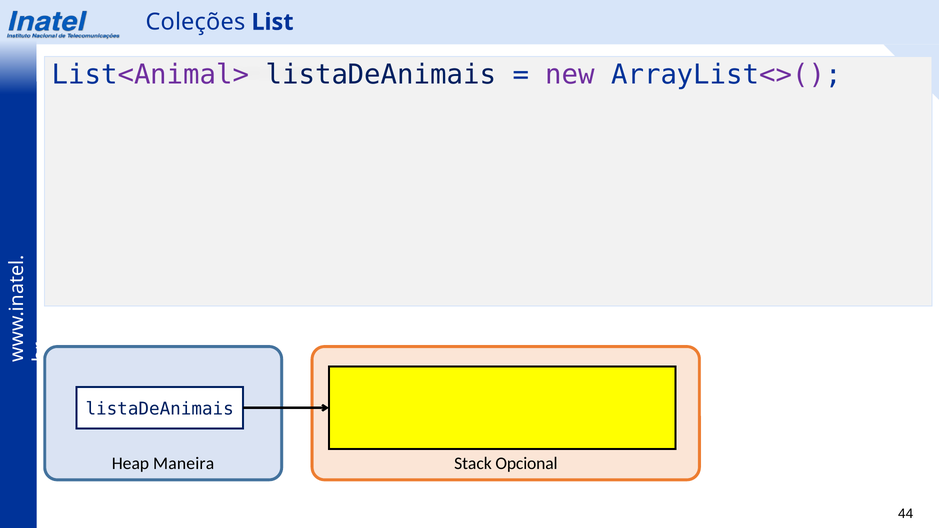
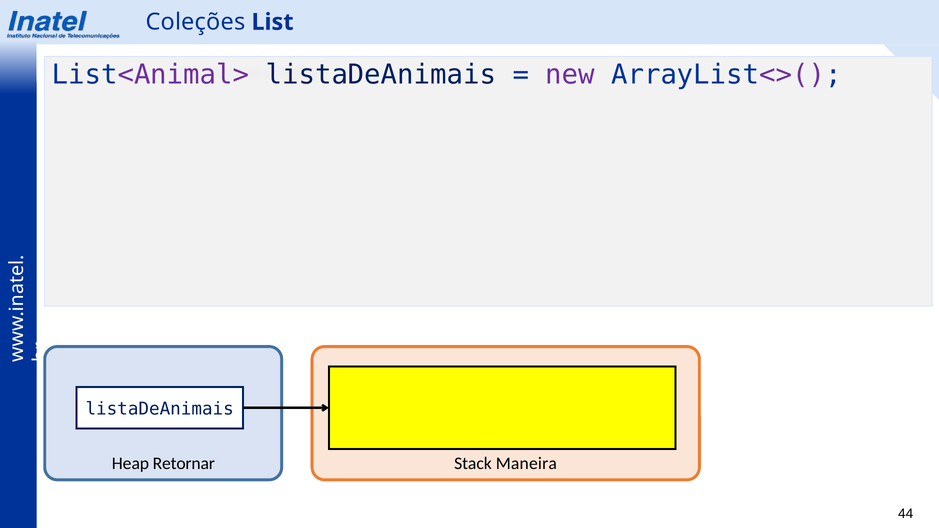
Maneira: Maneira -> Retornar (184, 464)
Opcional: Opcional -> Maneira (526, 464)
